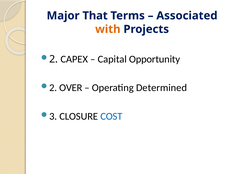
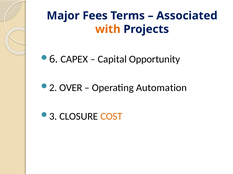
That: That -> Fees (95, 16)
2: 2 -> 6 (54, 59)
Determined: Determined -> Automation (161, 88)
COST colour: blue -> orange (111, 117)
